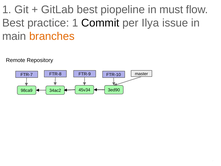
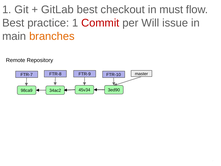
piopeline: piopeline -> checkout (123, 10)
Commit colour: black -> red (100, 23)
Ilya: Ilya -> Will (150, 23)
